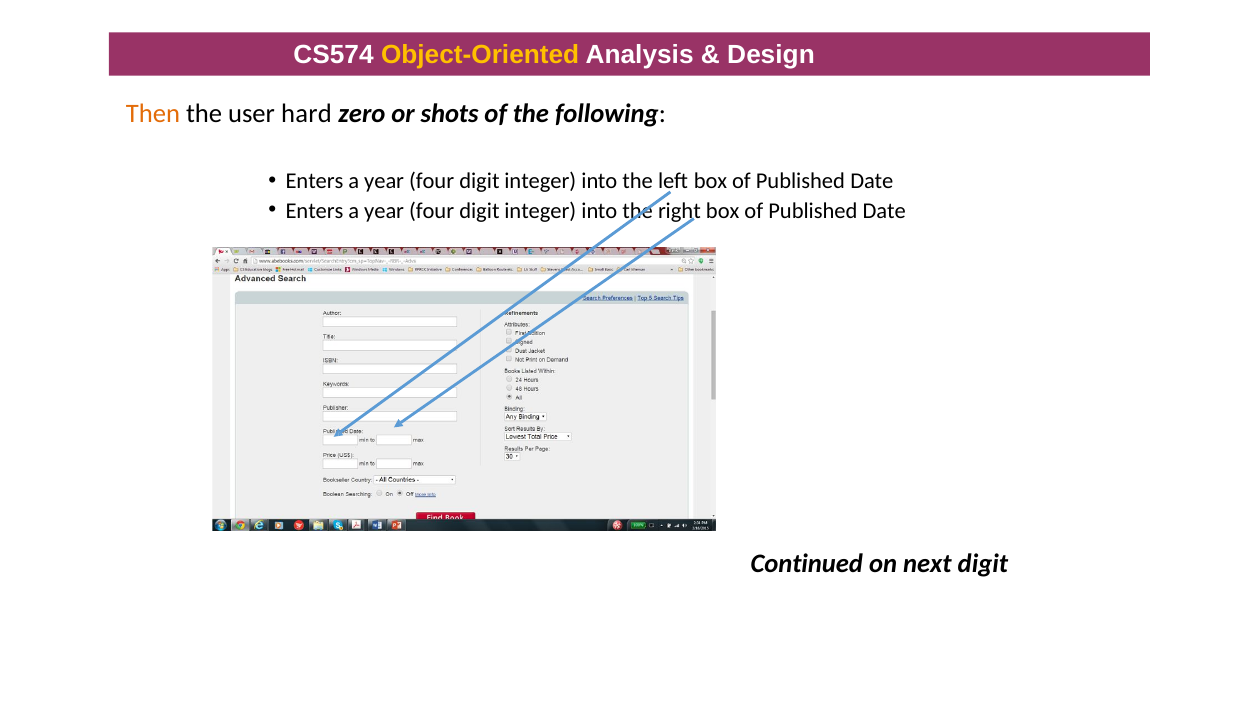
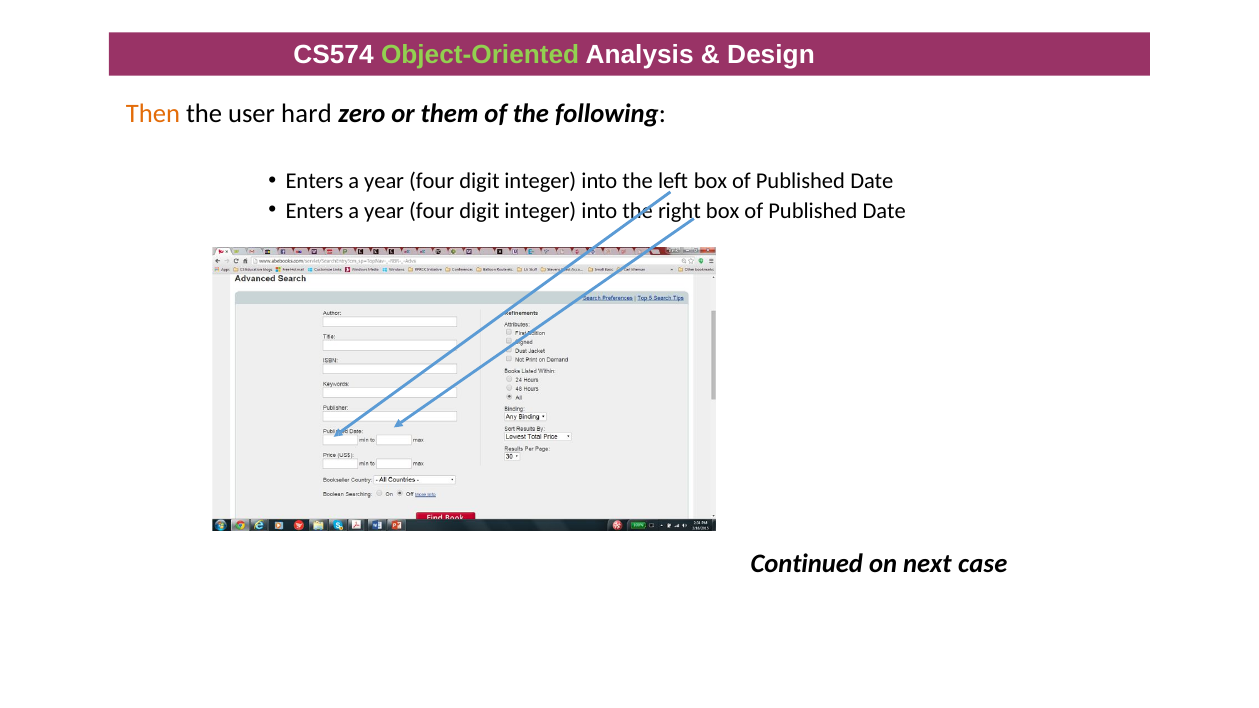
Object-Oriented colour: yellow -> light green (480, 55)
shots: shots -> them (450, 114)
next digit: digit -> case (983, 564)
